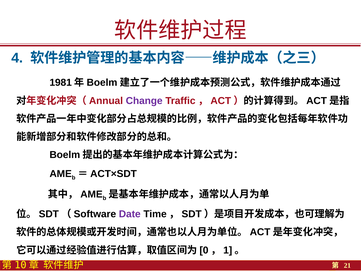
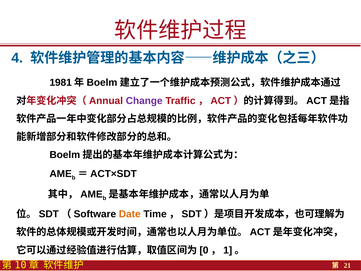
Date colour: purple -> orange (130, 214)
